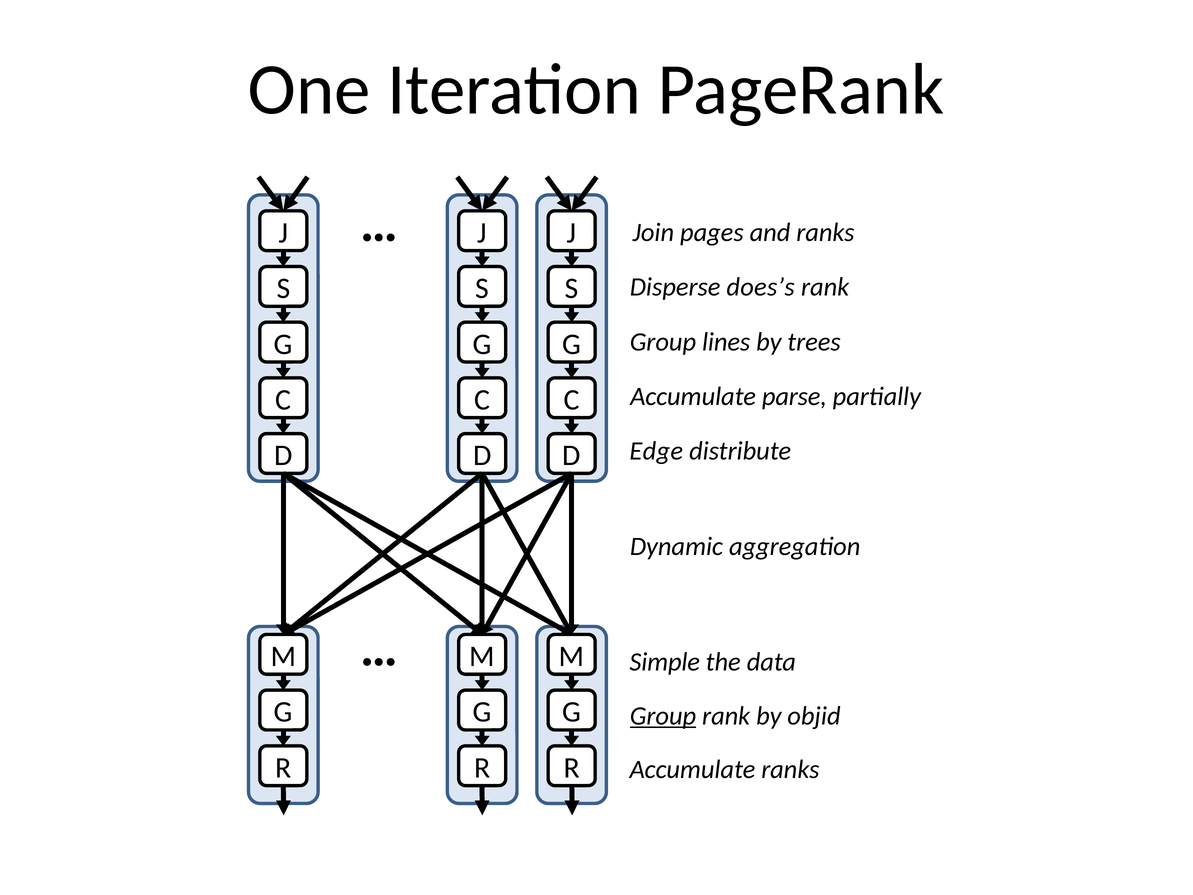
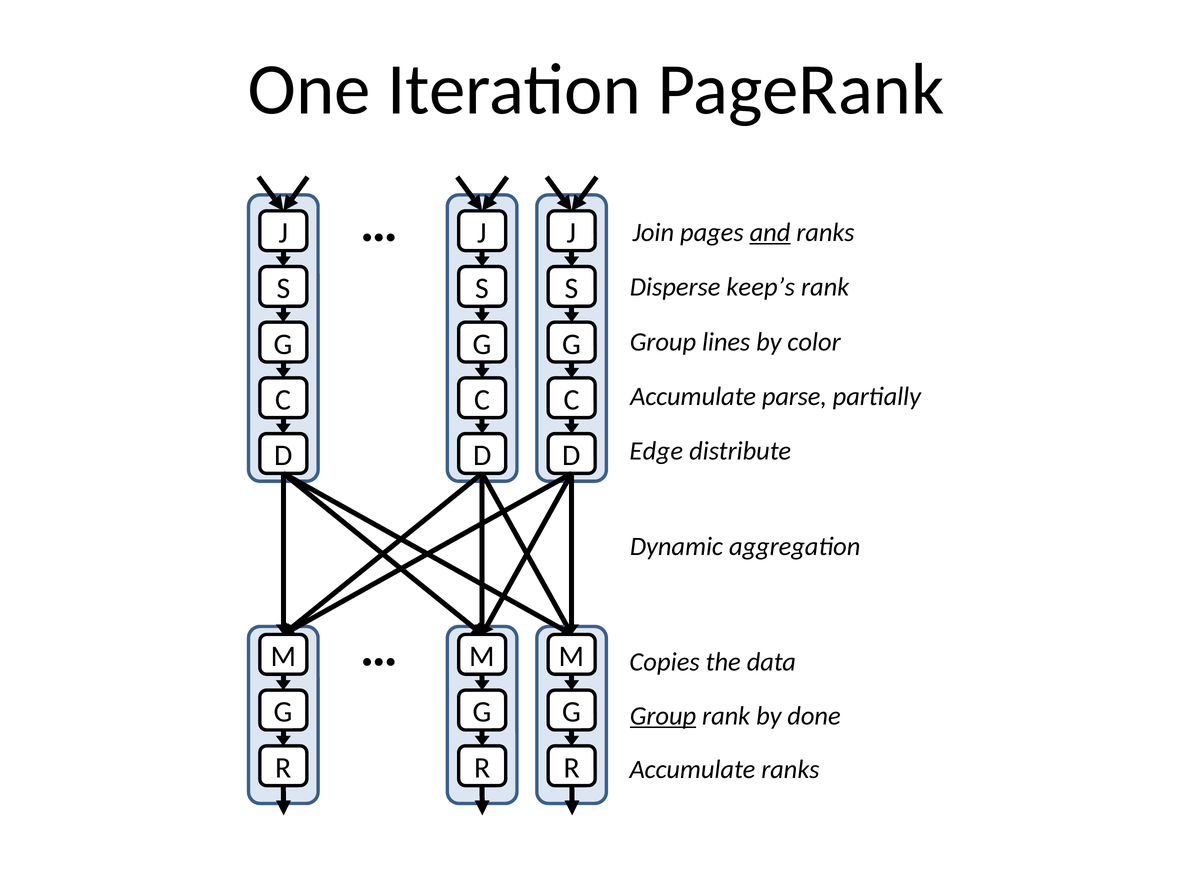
and underline: none -> present (770, 232)
does’s: does’s -> keep’s (761, 287)
trees: trees -> color (814, 342)
Simple: Simple -> Copies (665, 662)
objid: objid -> done (814, 716)
